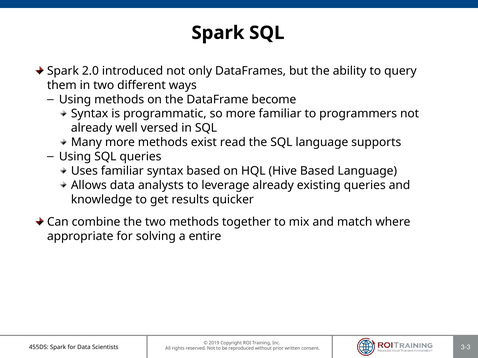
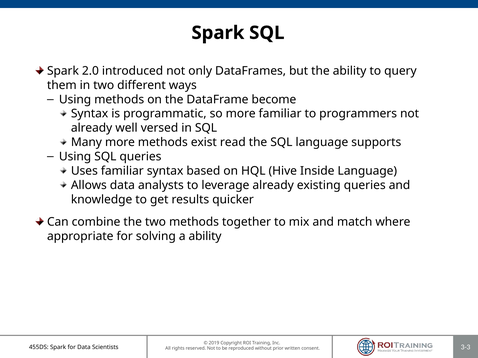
Hive Based: Based -> Inside (317, 171)
a entire: entire -> ability (205, 237)
